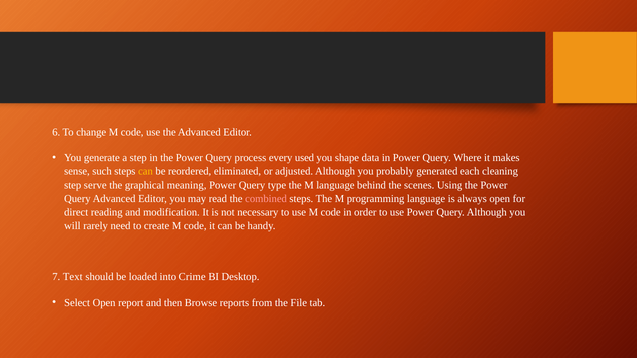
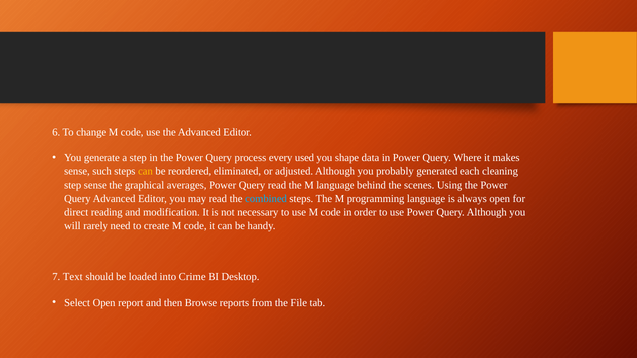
step serve: serve -> sense (95, 185)
meaning: meaning -> averages (187, 185)
Query type: type -> read (277, 185)
combined colour: pink -> light blue (266, 199)
